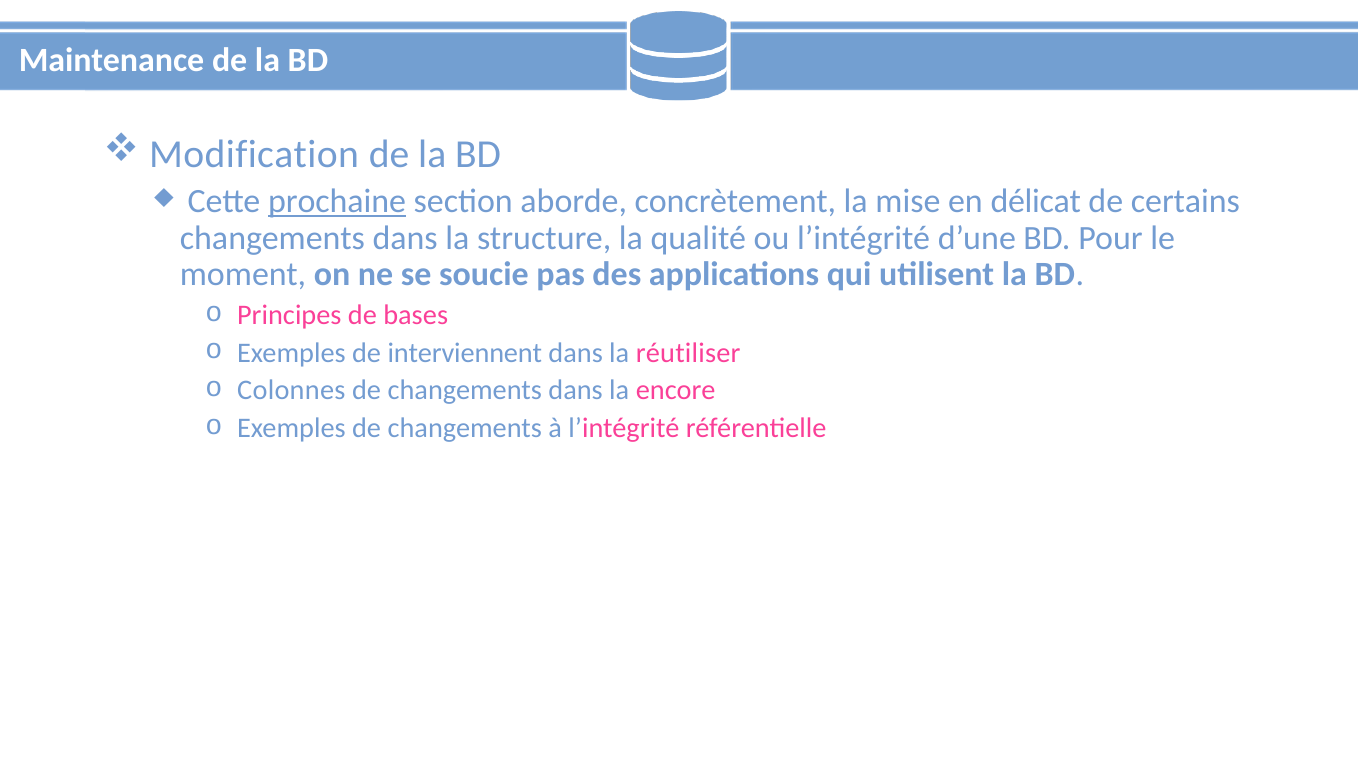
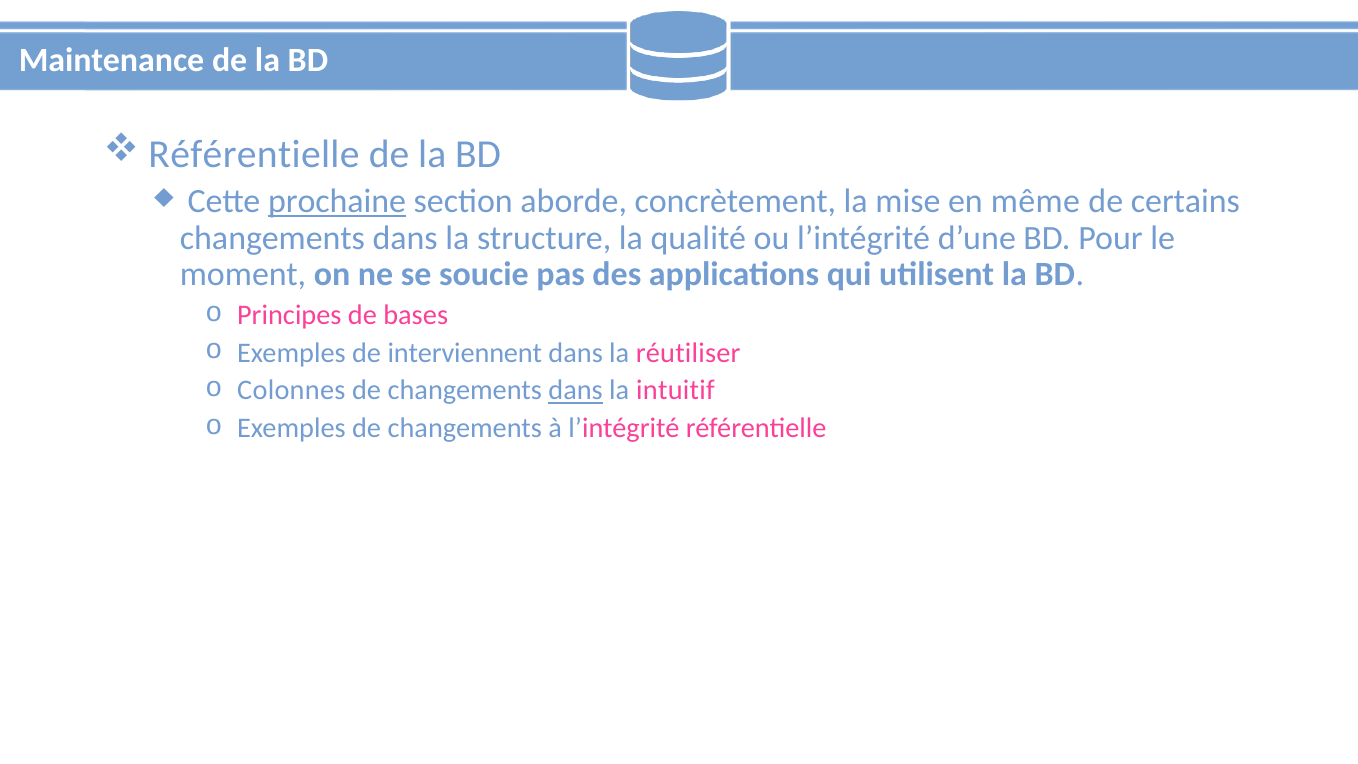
Modification: Modification -> Référentielle (254, 154)
délicat: délicat -> même (1035, 201)
dans underline: none -> present (576, 390)
encore: encore -> intuitif (676, 390)
